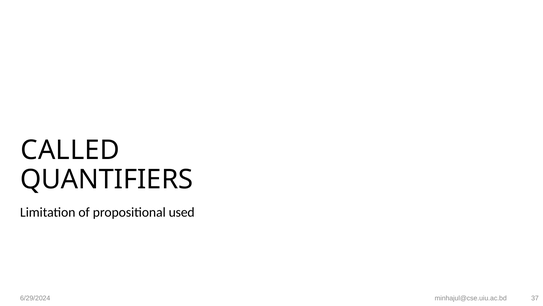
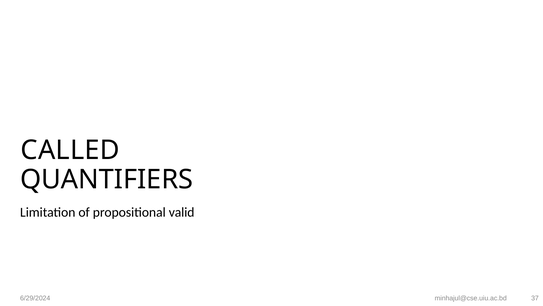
used: used -> valid (182, 212)
